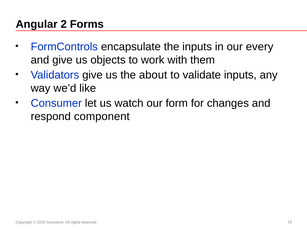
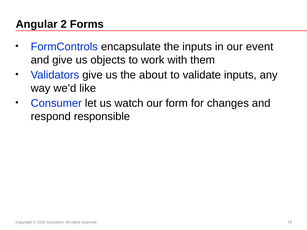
every: every -> event (260, 47)
component: component -> responsible (102, 117)
